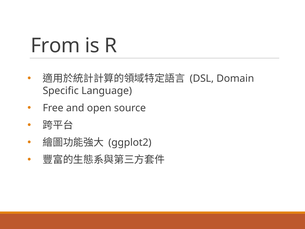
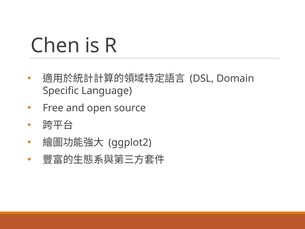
From: From -> Chen (55, 46)
